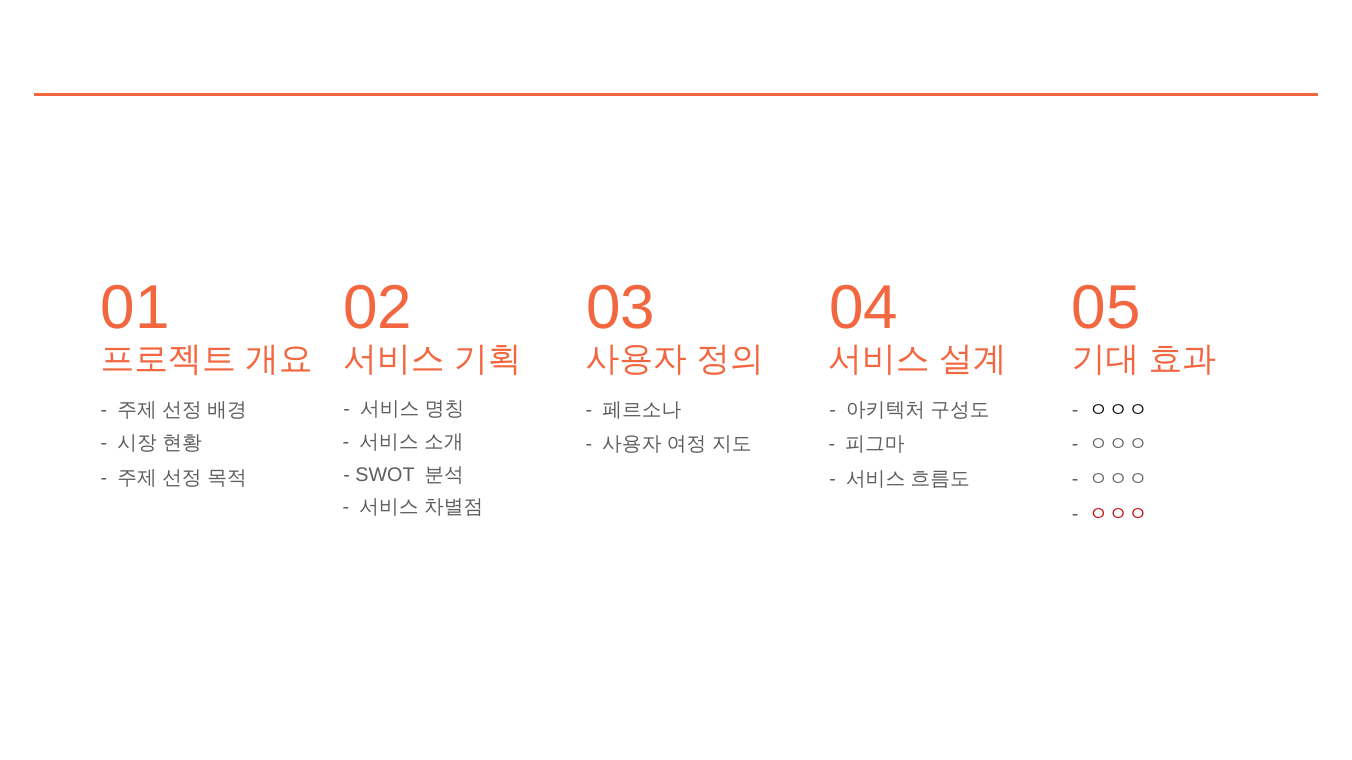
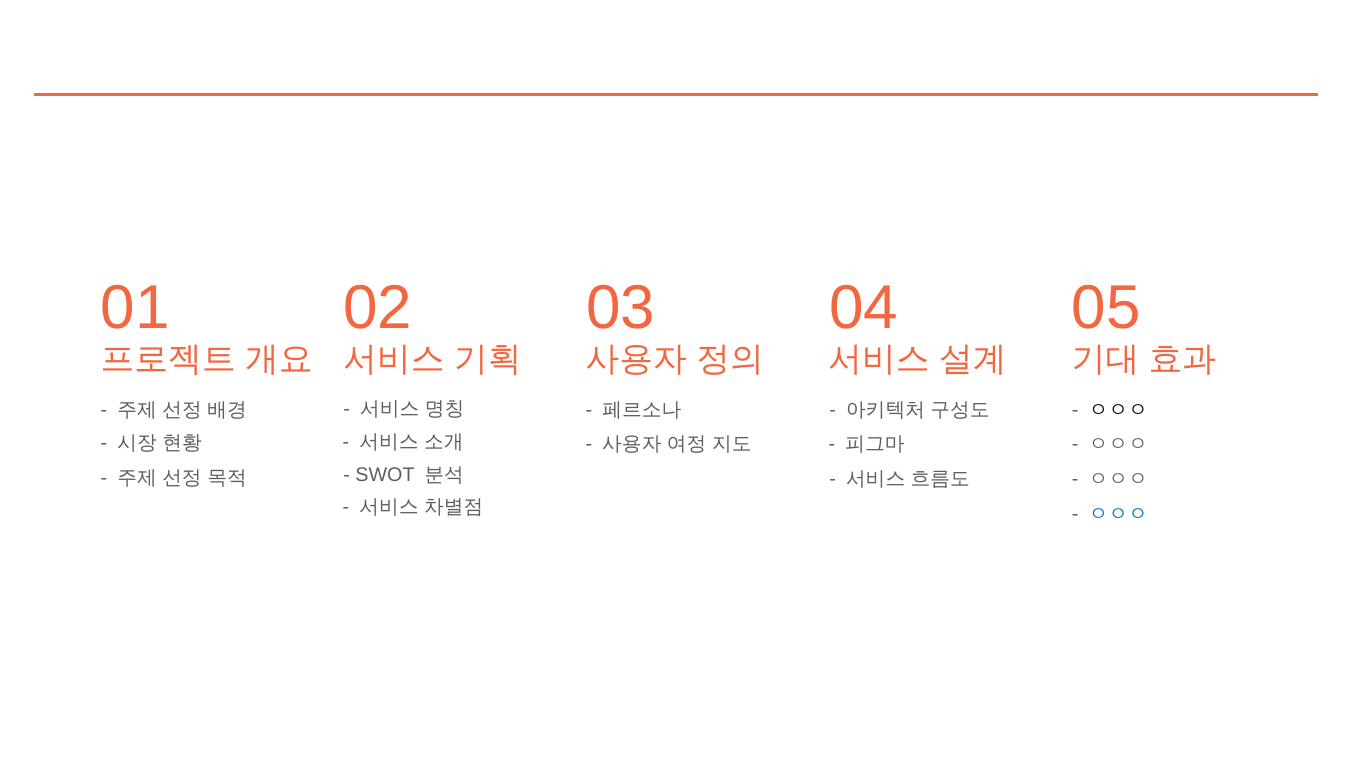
ㅇㅇㅇ colour: red -> blue (1118, 514)
